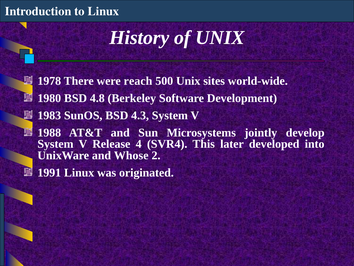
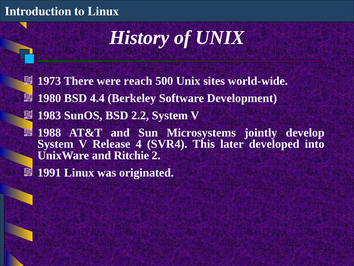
1978: 1978 -> 1973 (49, 81)
4.8: 4.8 -> 4.4 (97, 98)
4.3: 4.3 -> 2.2 (140, 115)
Whose: Whose -> Ritchie (131, 155)
